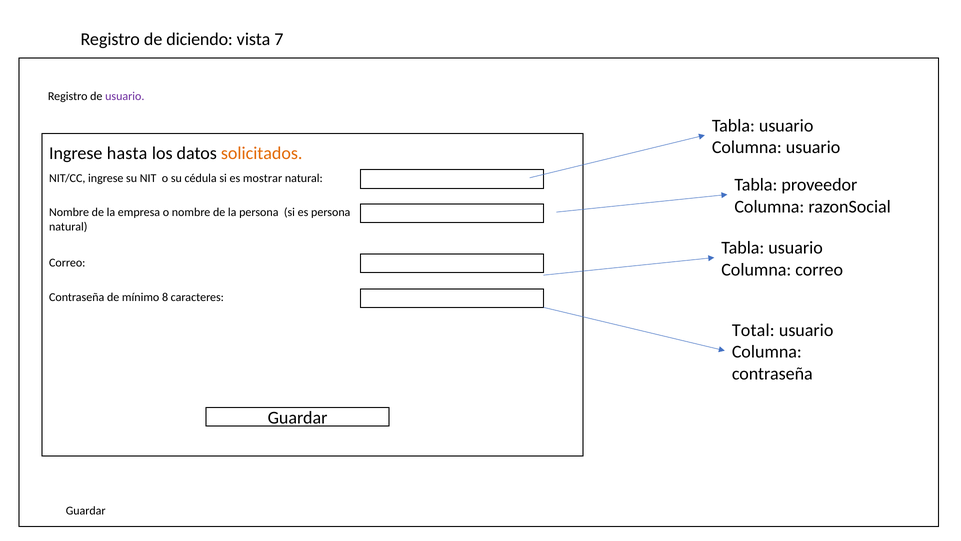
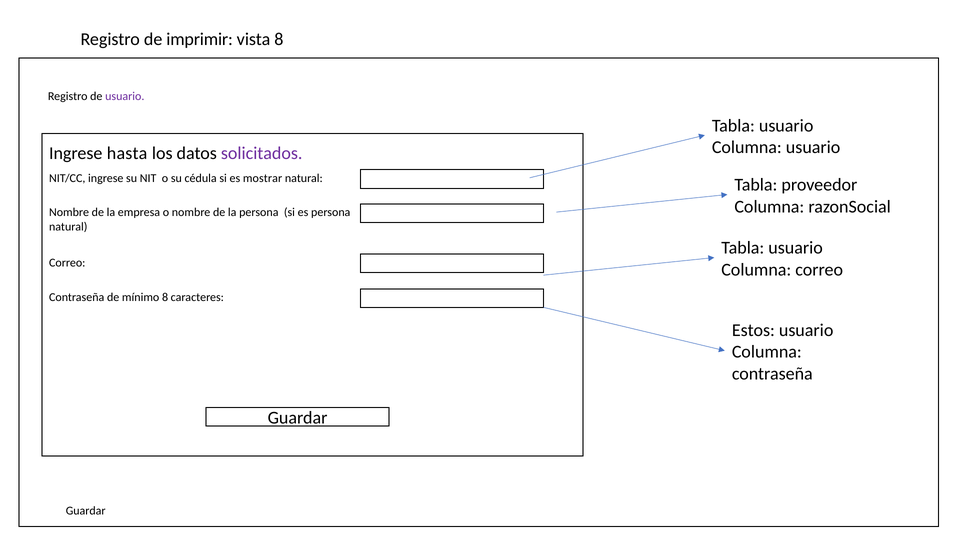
diciendo: diciendo -> imprimir (200, 39)
vista 7: 7 -> 8 (279, 39)
solicitados colour: orange -> purple (262, 153)
Total: Total -> Estos (753, 330)
